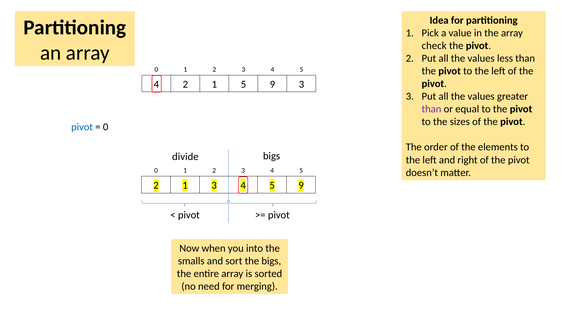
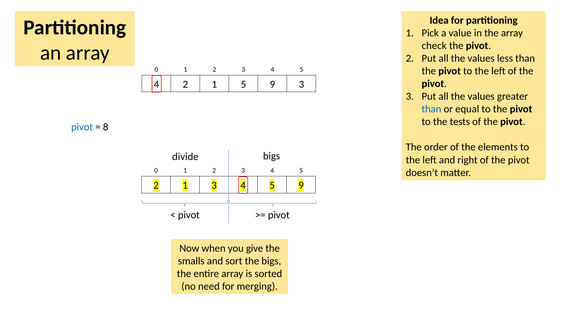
than colour: purple -> blue (431, 109)
sizes: sizes -> tests (460, 122)
0: 0 -> 8 (106, 127)
into: into -> give (255, 248)
